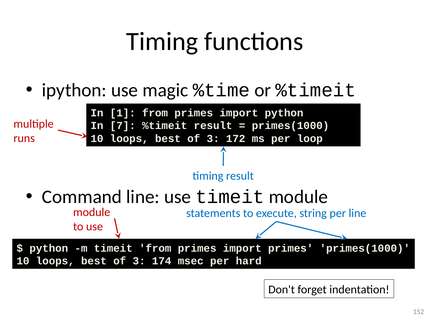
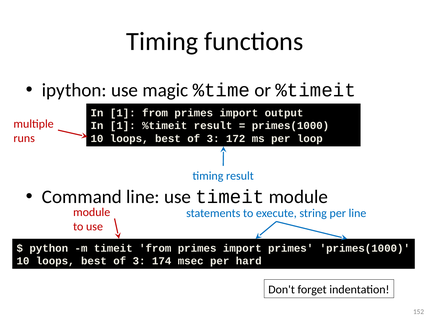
import python: python -> output (284, 113)
7: 7 -> 1 (123, 126)
